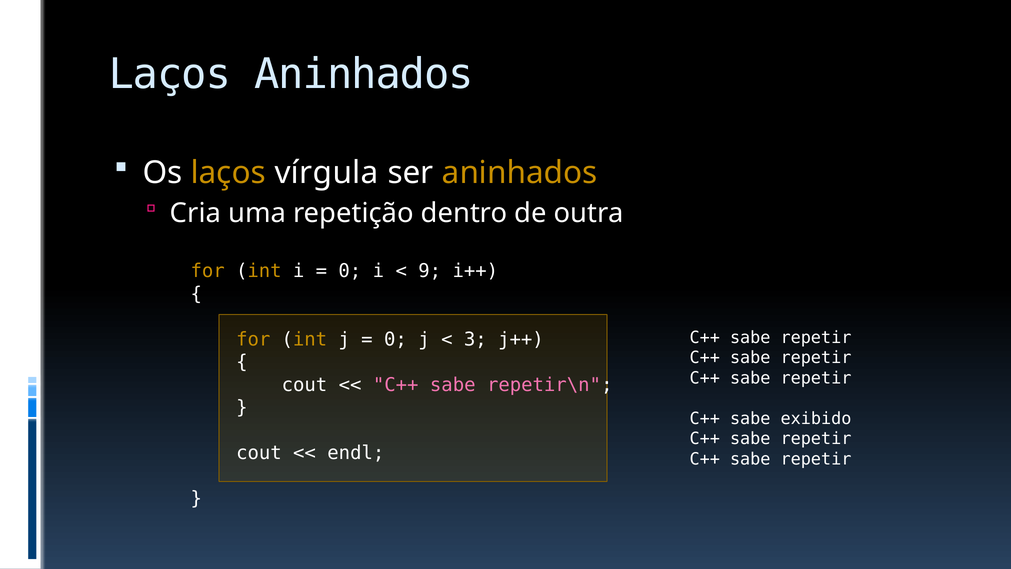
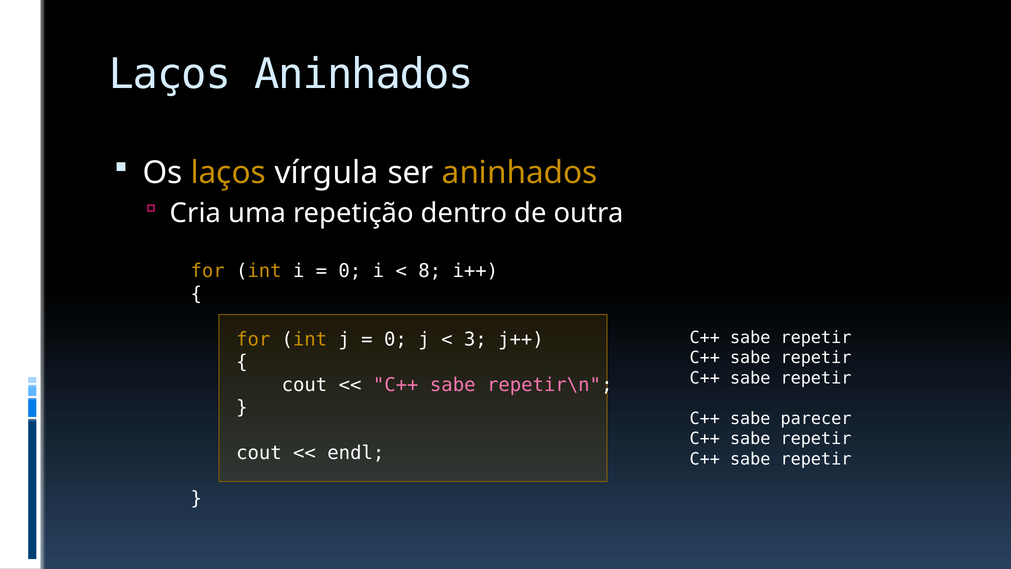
9: 9 -> 8 (430, 271)
exibido: exibido -> parecer (816, 418)
